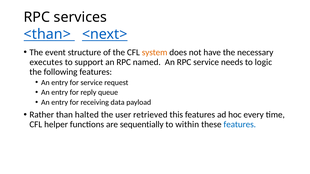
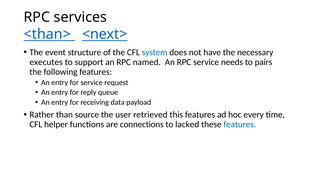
system colour: orange -> blue (155, 52)
logic: logic -> pairs (264, 62)
halted: halted -> source (87, 115)
sequentially: sequentially -> connections (142, 125)
within: within -> lacked (187, 125)
